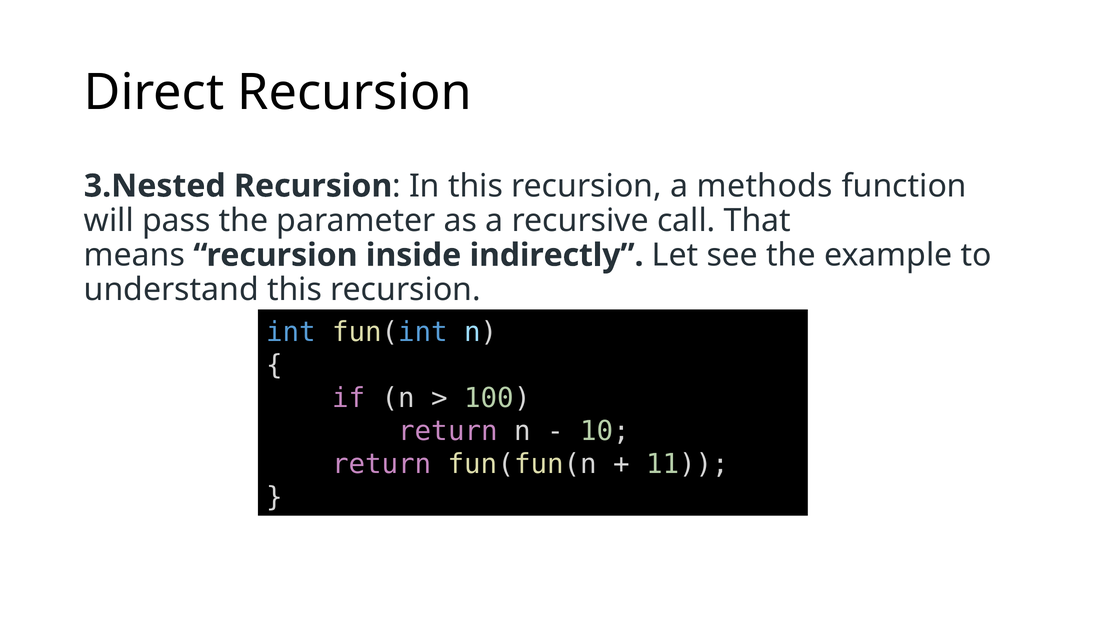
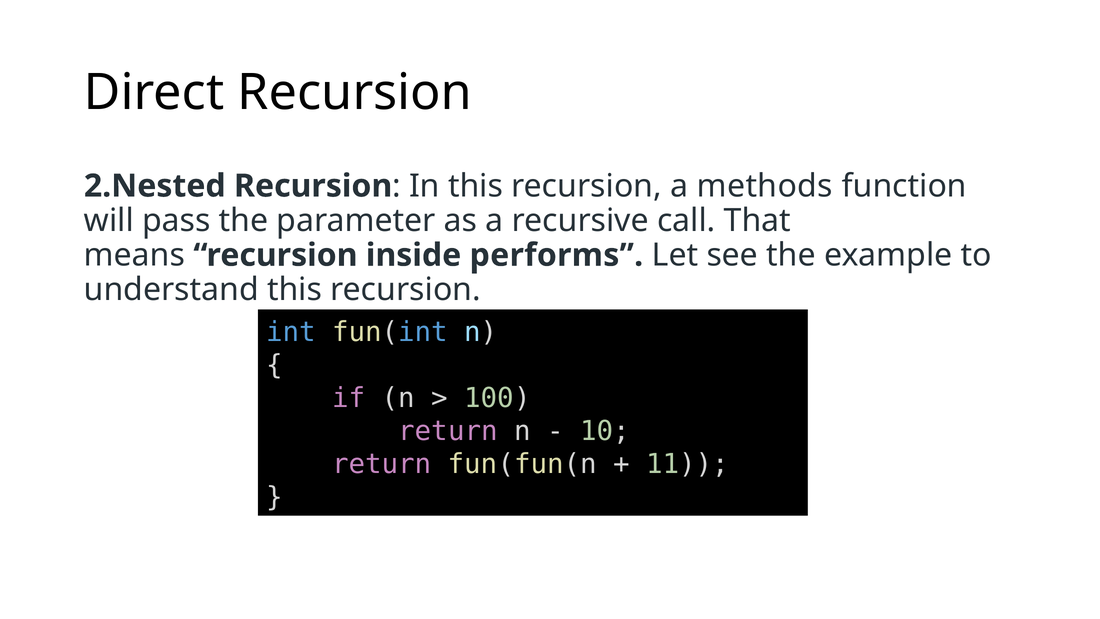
3.Nested: 3.Nested -> 2.Nested (155, 186)
indirectly: indirectly -> performs (556, 255)
